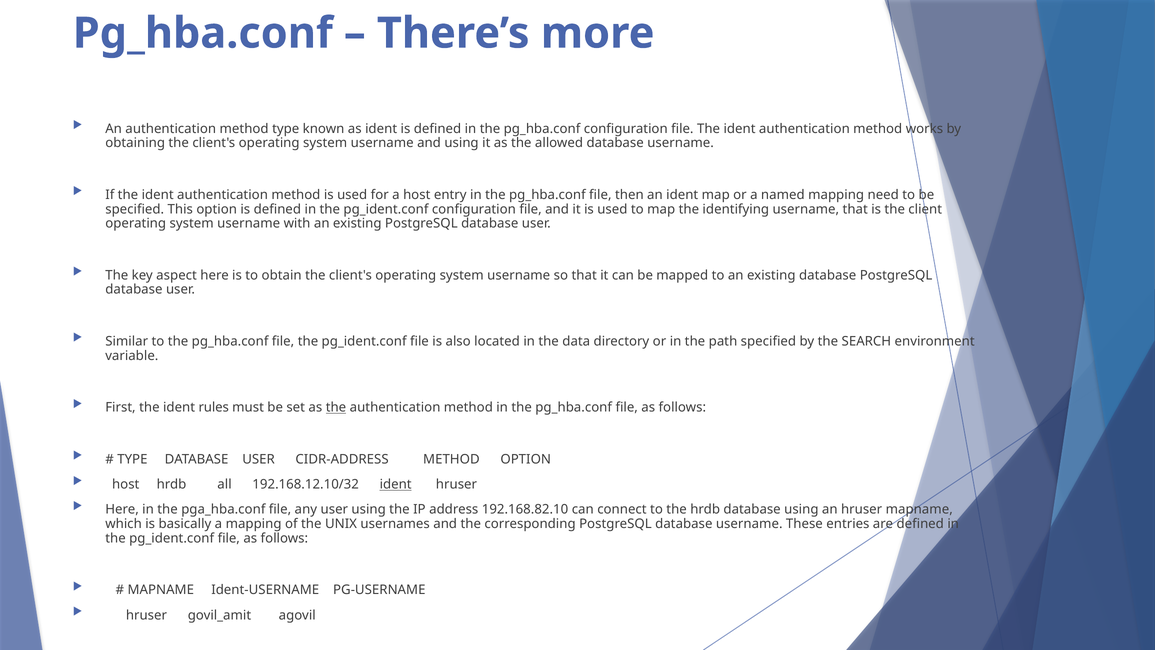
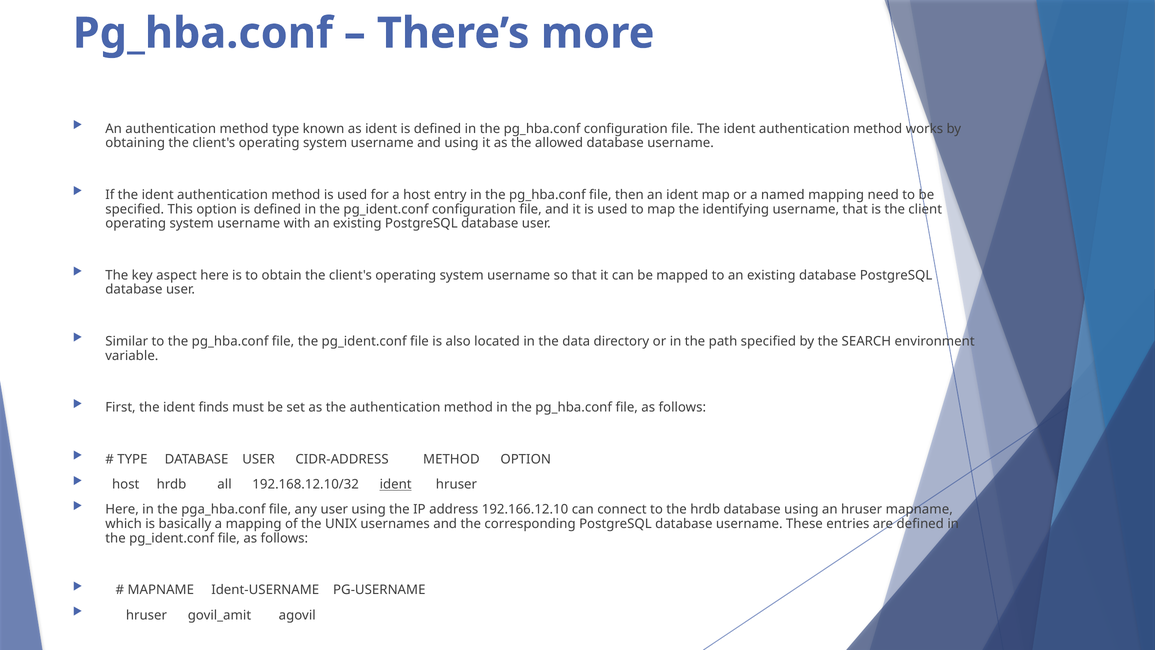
rules: rules -> finds (214, 407)
the underline: present -> none (336, 407)
192.168.82.10: 192.168.82.10 -> 192.166.12.10 (525, 509)
